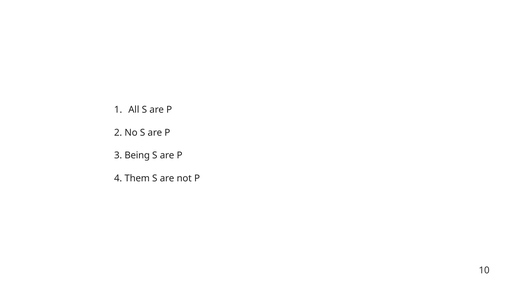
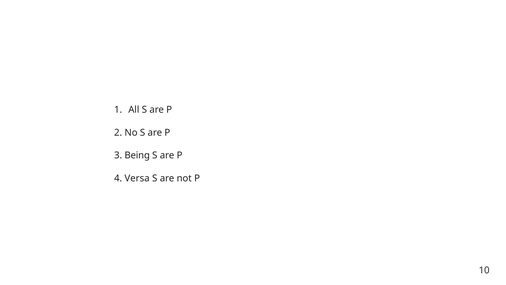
Them: Them -> Versa (137, 178)
